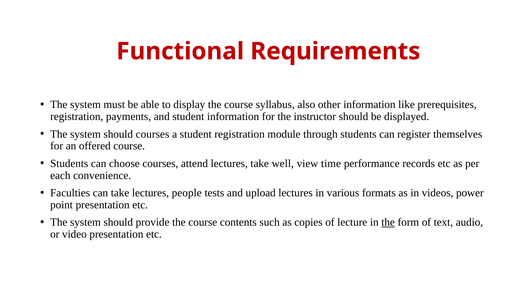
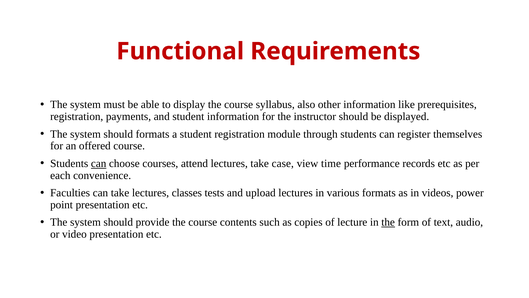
should courses: courses -> formats (153, 134)
can underline: none -> present (99, 163)
well: well -> case (283, 163)
people: people -> classes (187, 193)
